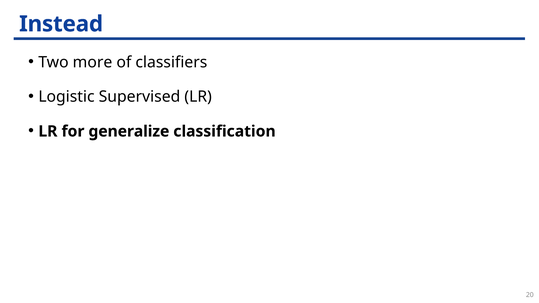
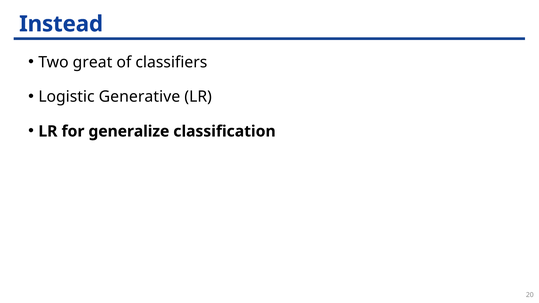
more: more -> great (92, 62)
Supervised: Supervised -> Generative (139, 97)
